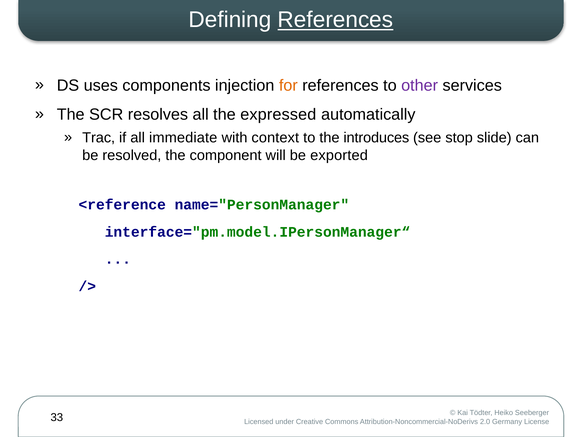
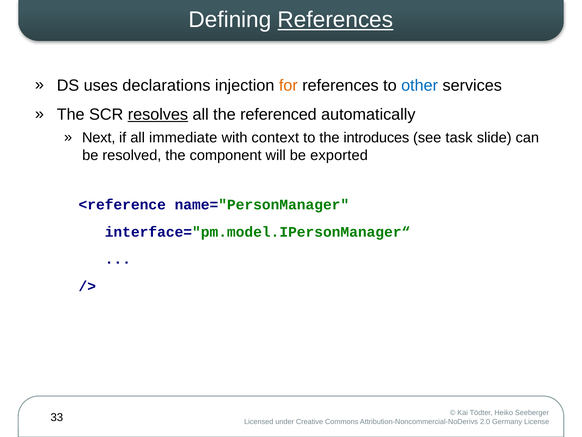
components: components -> declarations (166, 85)
other colour: purple -> blue (420, 85)
resolves underline: none -> present (158, 114)
expressed: expressed -> referenced (278, 114)
Trac: Trac -> Next (99, 138)
stop: stop -> task (459, 138)
